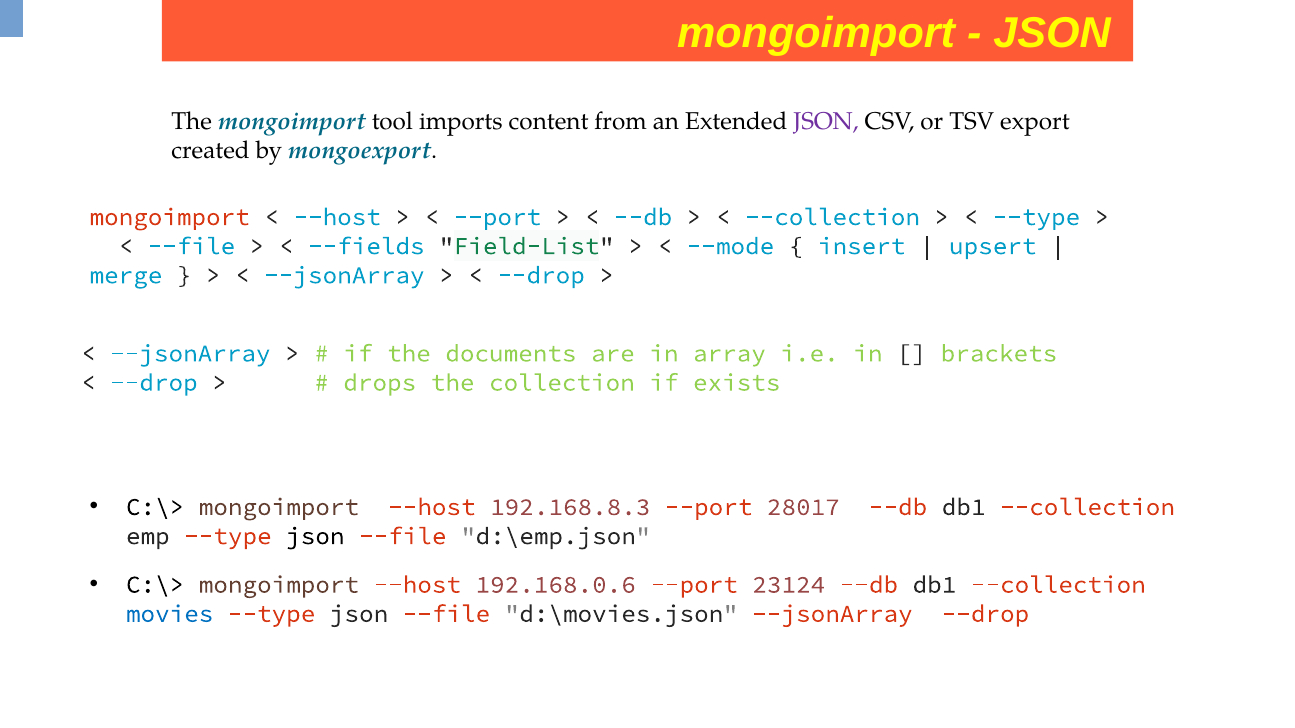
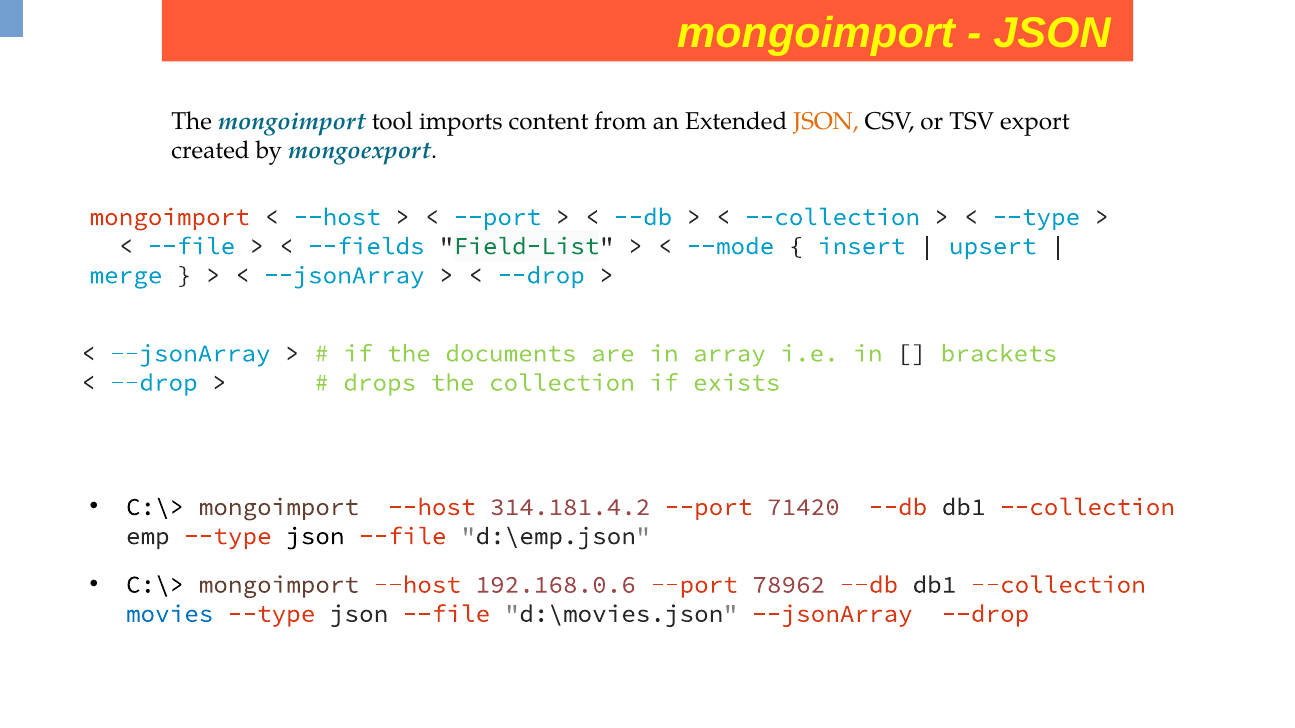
JSON colour: purple -> orange (826, 122)
192.168.8.3: 192.168.8.3 -> 314.181.4.2 (570, 507)
28017: 28017 -> 71420 (803, 507)
23124: 23124 -> 78962 (789, 585)
